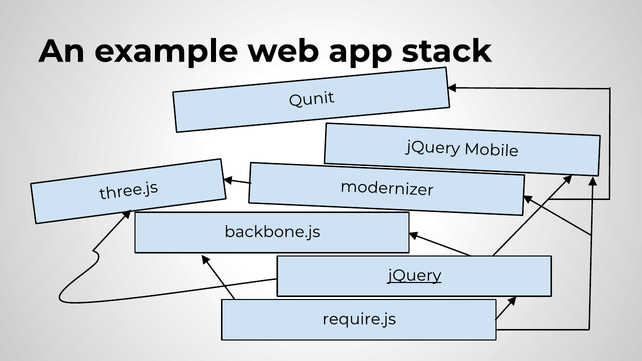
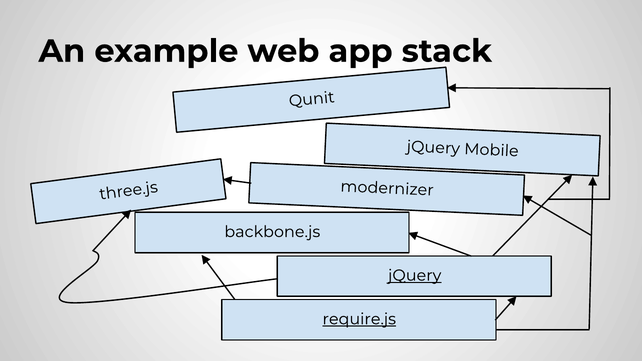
require.js underline: none -> present (359, 319)
